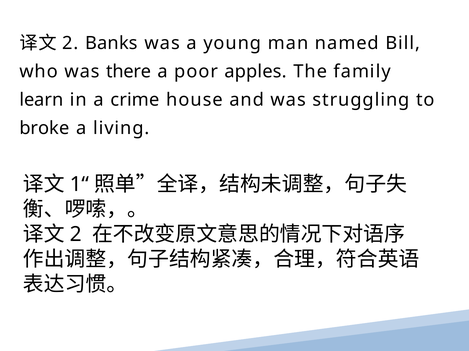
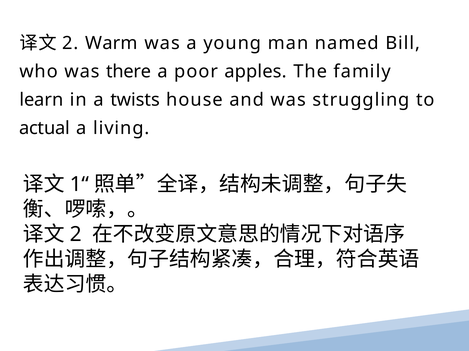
Banks: Banks -> Warm (111, 43)
crime: crime -> twists (135, 100)
broke: broke -> actual (44, 128)
